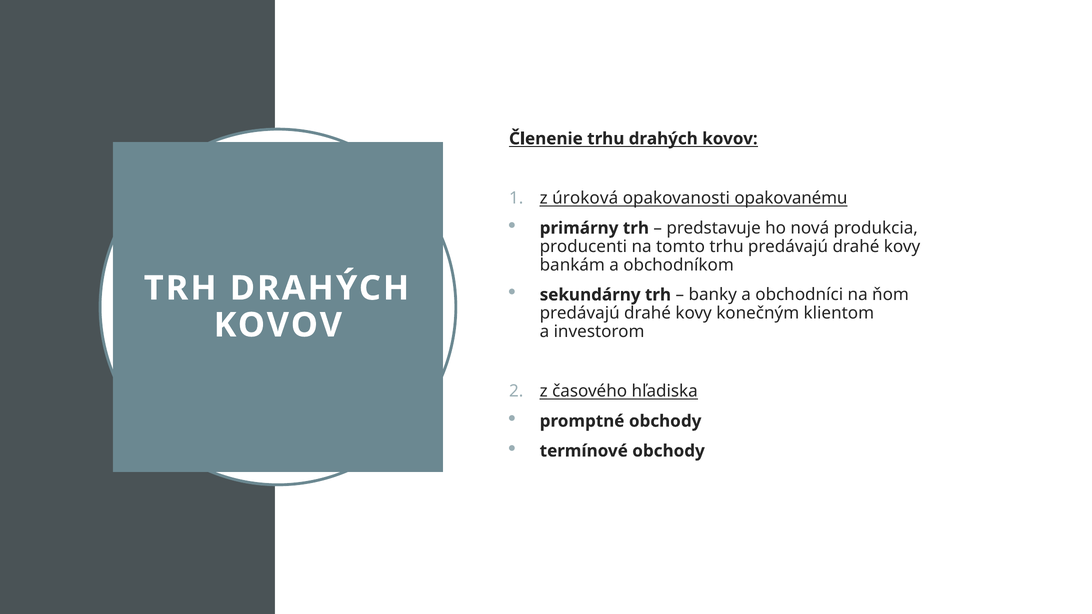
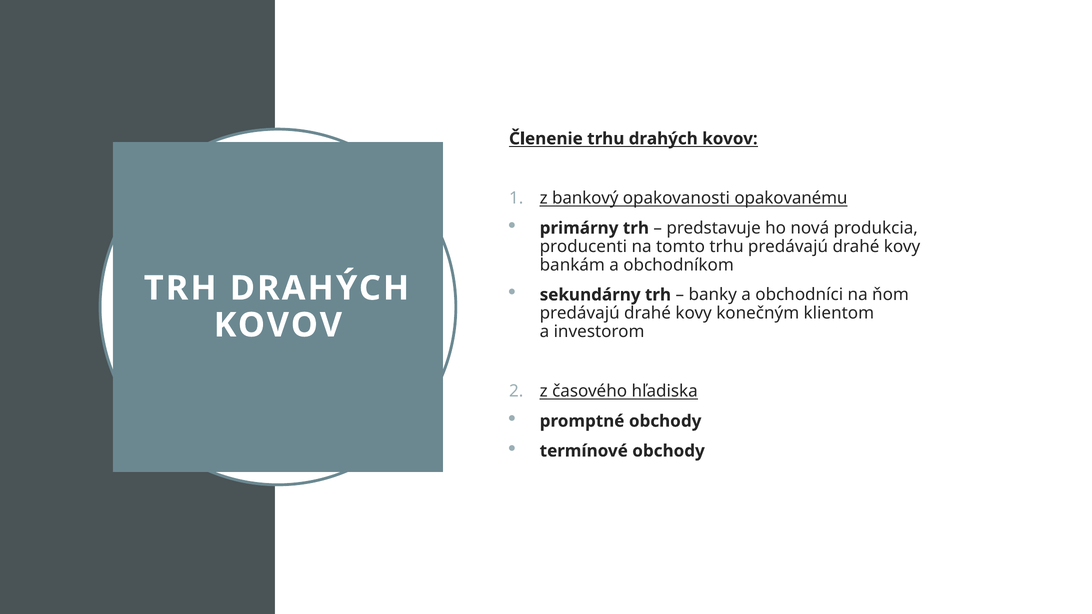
úroková: úroková -> bankový (585, 198)
